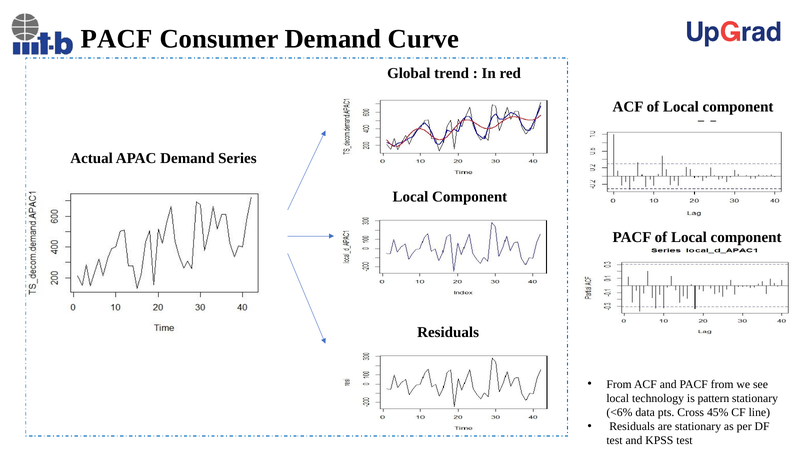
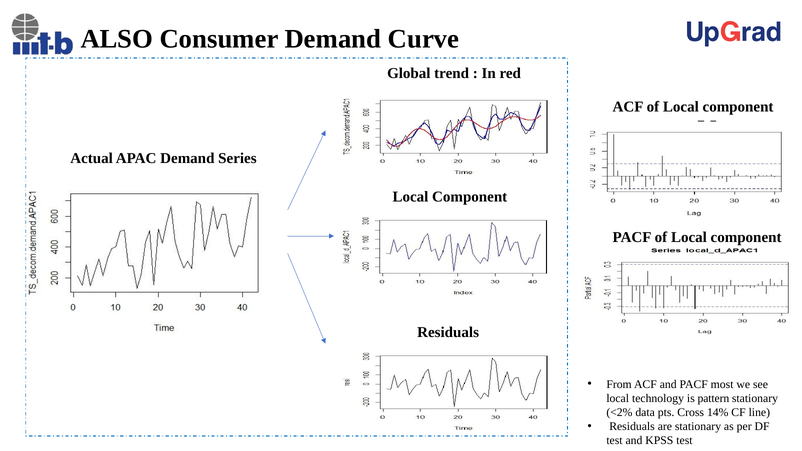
PACF: PACF -> ALSO (117, 39)
PACF from: from -> most (722, 384)
<6%: <6% -> <2% (619, 412)
45%: 45% -> 14% (718, 412)
